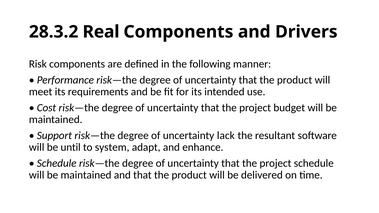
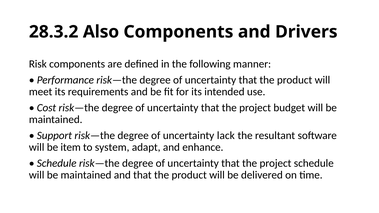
Real: Real -> Also (101, 32)
until: until -> item (71, 147)
